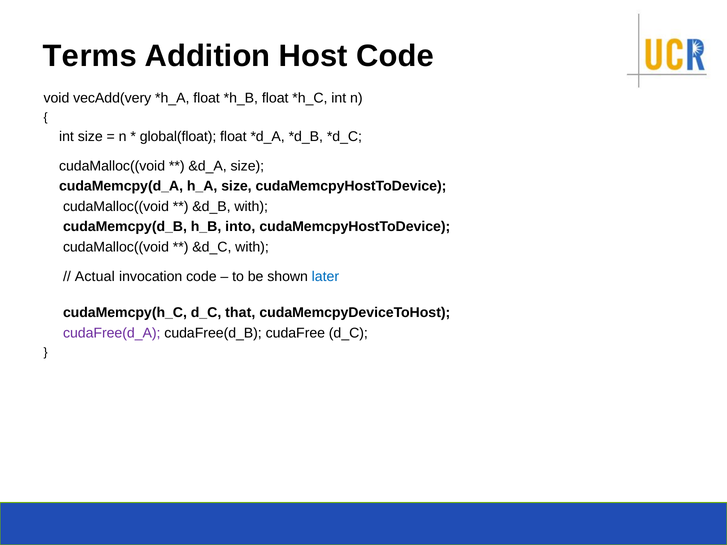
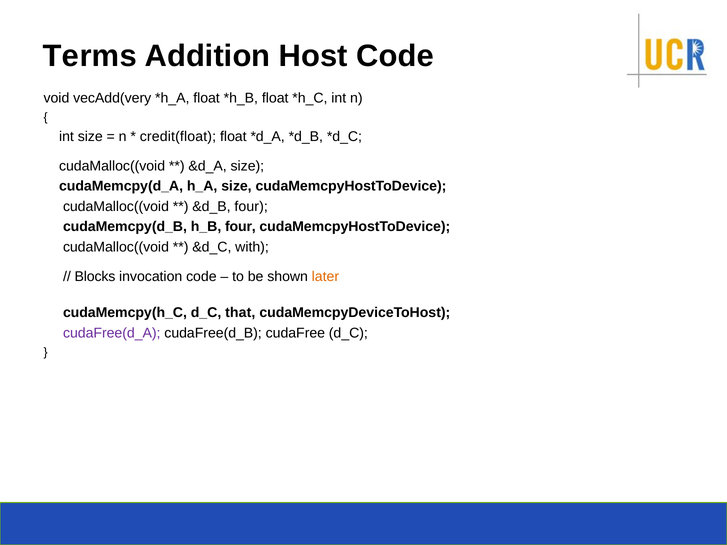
global(float: global(float -> credit(float (178, 137)
&d_B with: with -> four (251, 207)
h_B into: into -> four (240, 227)
Actual: Actual -> Blocks (95, 277)
later colour: blue -> orange (325, 277)
